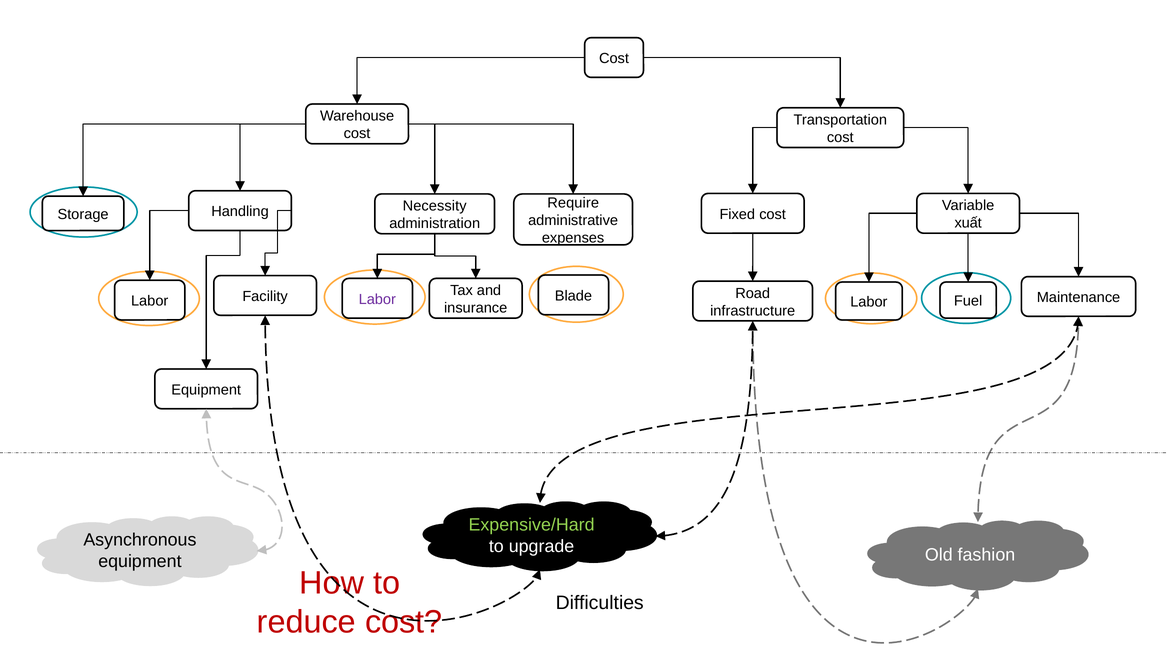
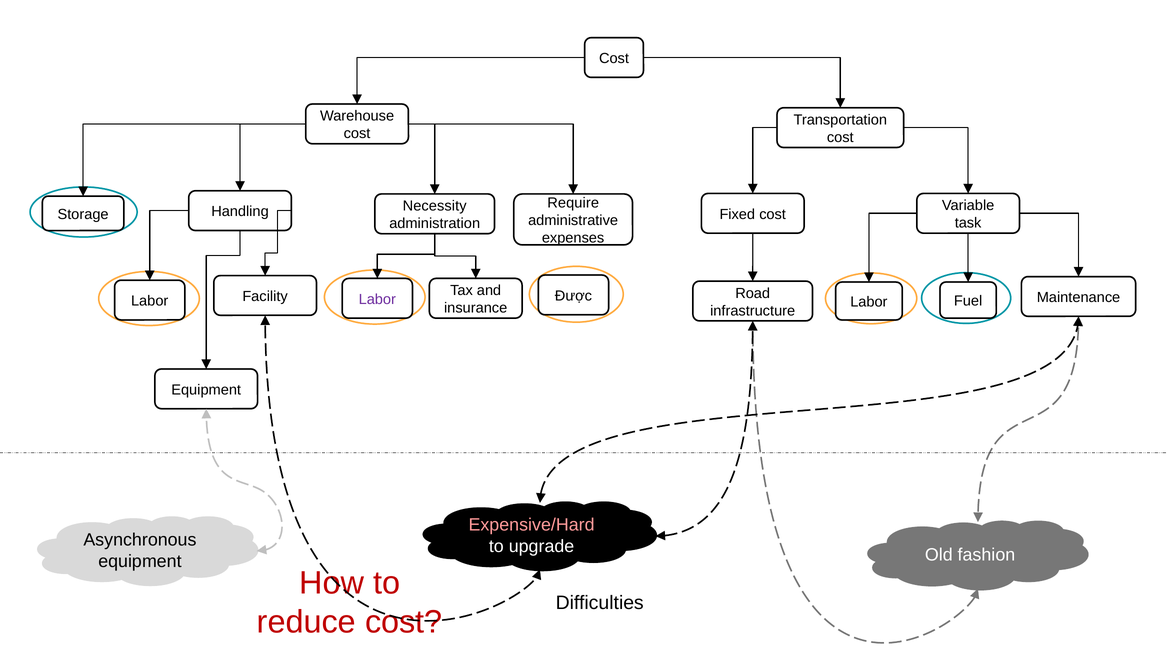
xuất: xuất -> task (968, 223)
Blade: Blade -> Được (573, 296)
Expensive/Hard colour: light green -> pink (532, 525)
